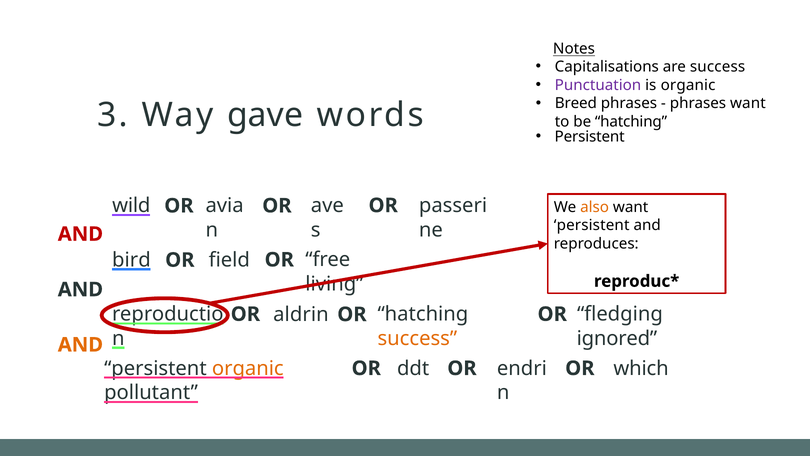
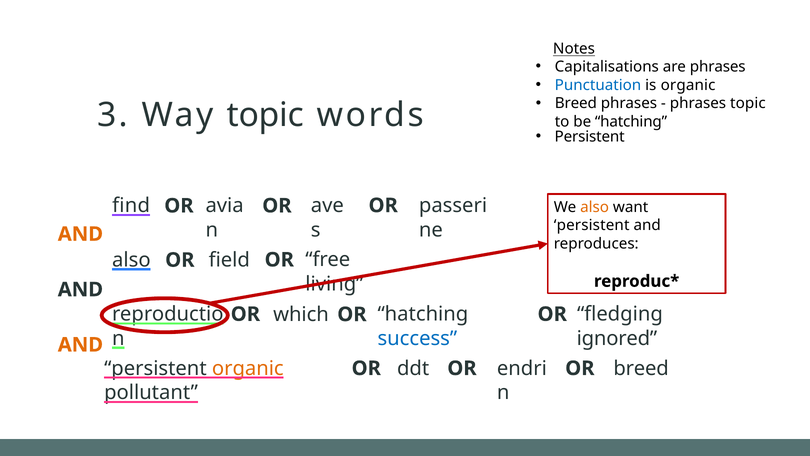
are success: success -> phrases (718, 67)
Punctuation colour: purple -> blue (598, 85)
phrases want: want -> topic (748, 103)
Way gave: gave -> topic (265, 115)
wild: wild -> find (131, 206)
AND colour: red -> orange (80, 234)
bird: bird -> also (131, 260)
aldrin: aldrin -> which (301, 314)
success colour: orange -> blue (417, 338)
which: which -> breed (641, 368)
